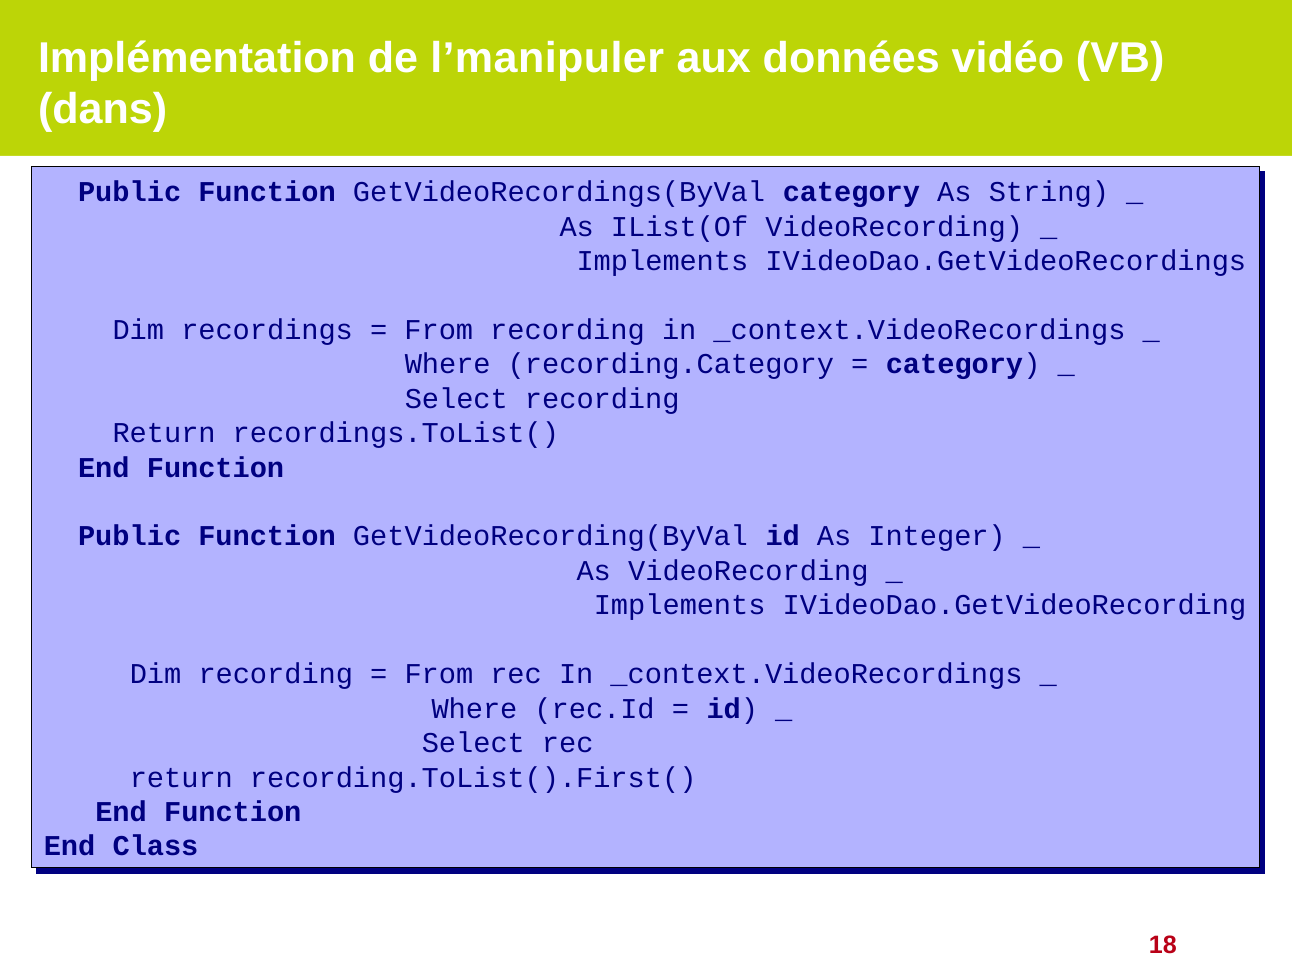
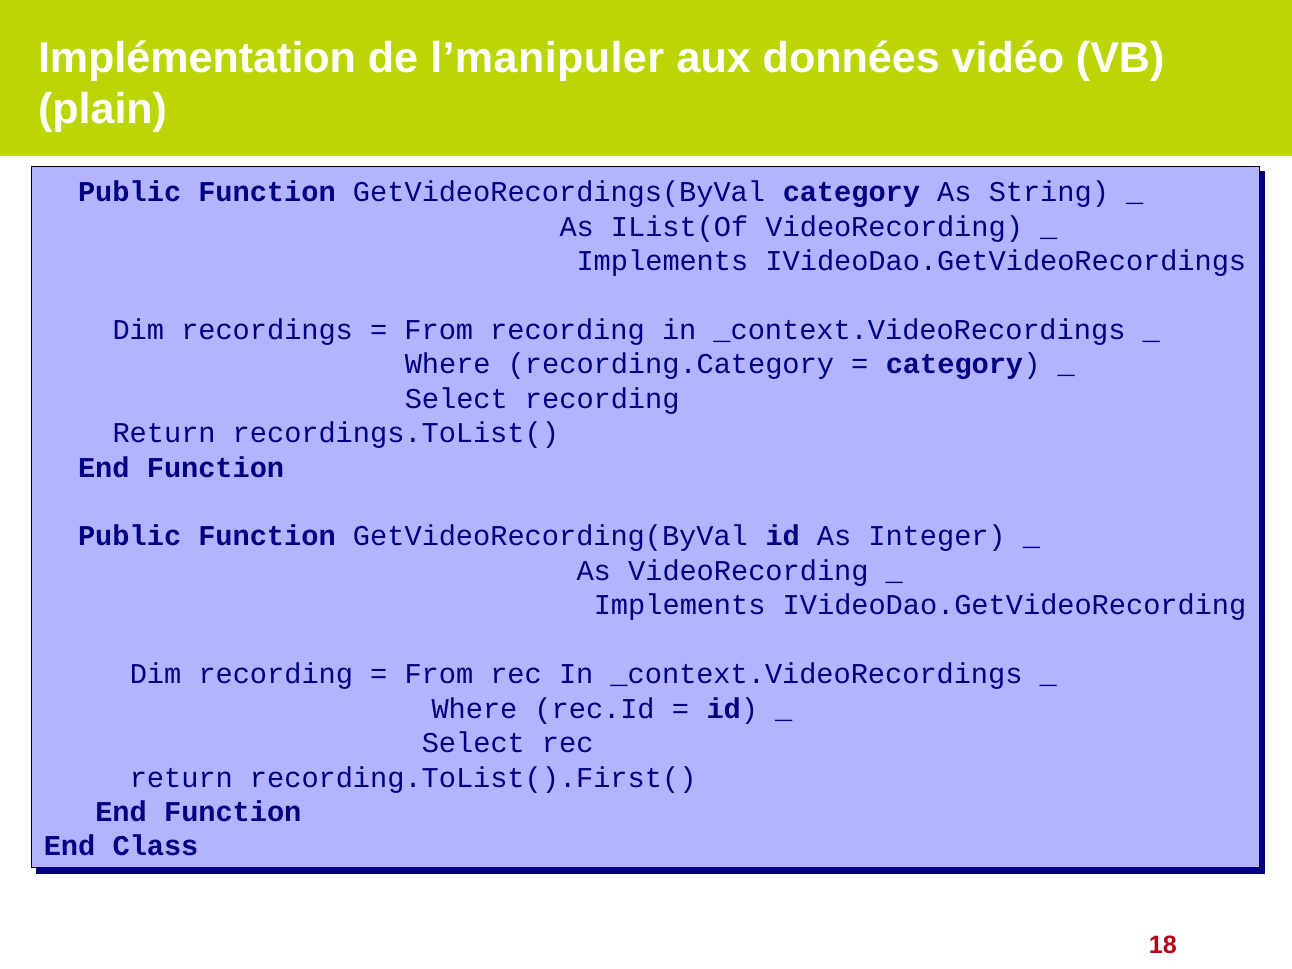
dans: dans -> plain (103, 110)
